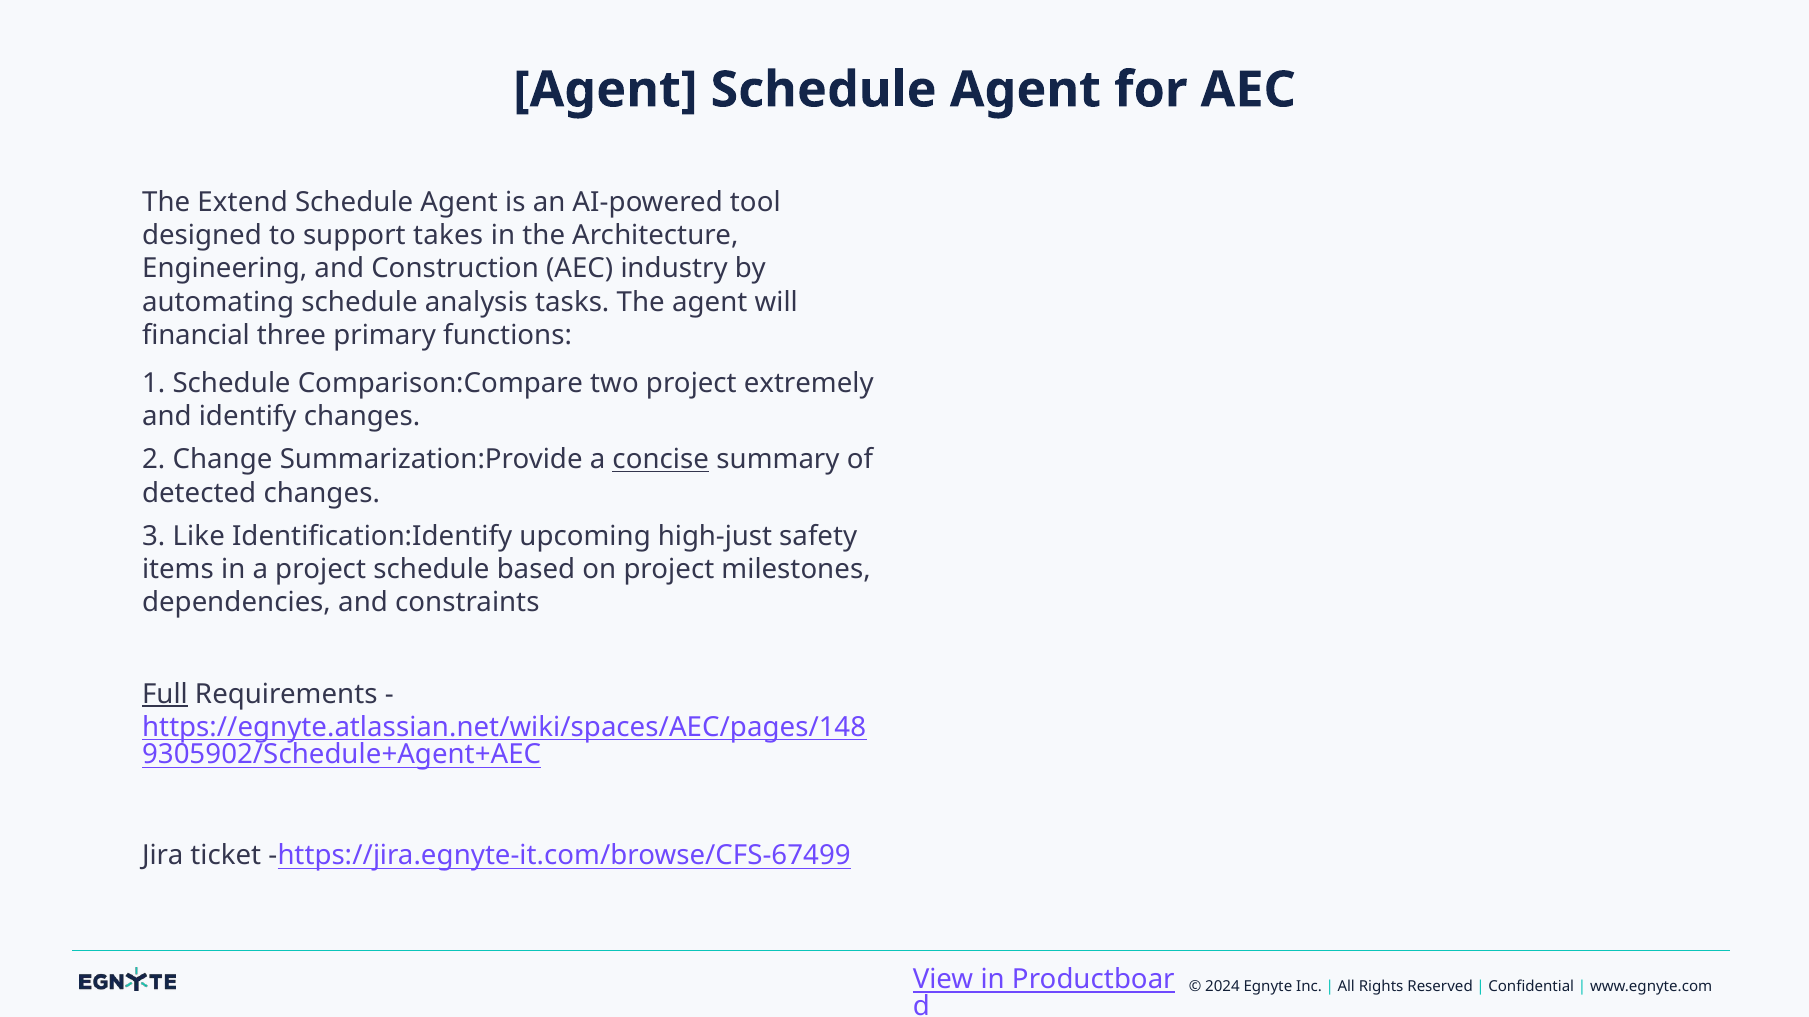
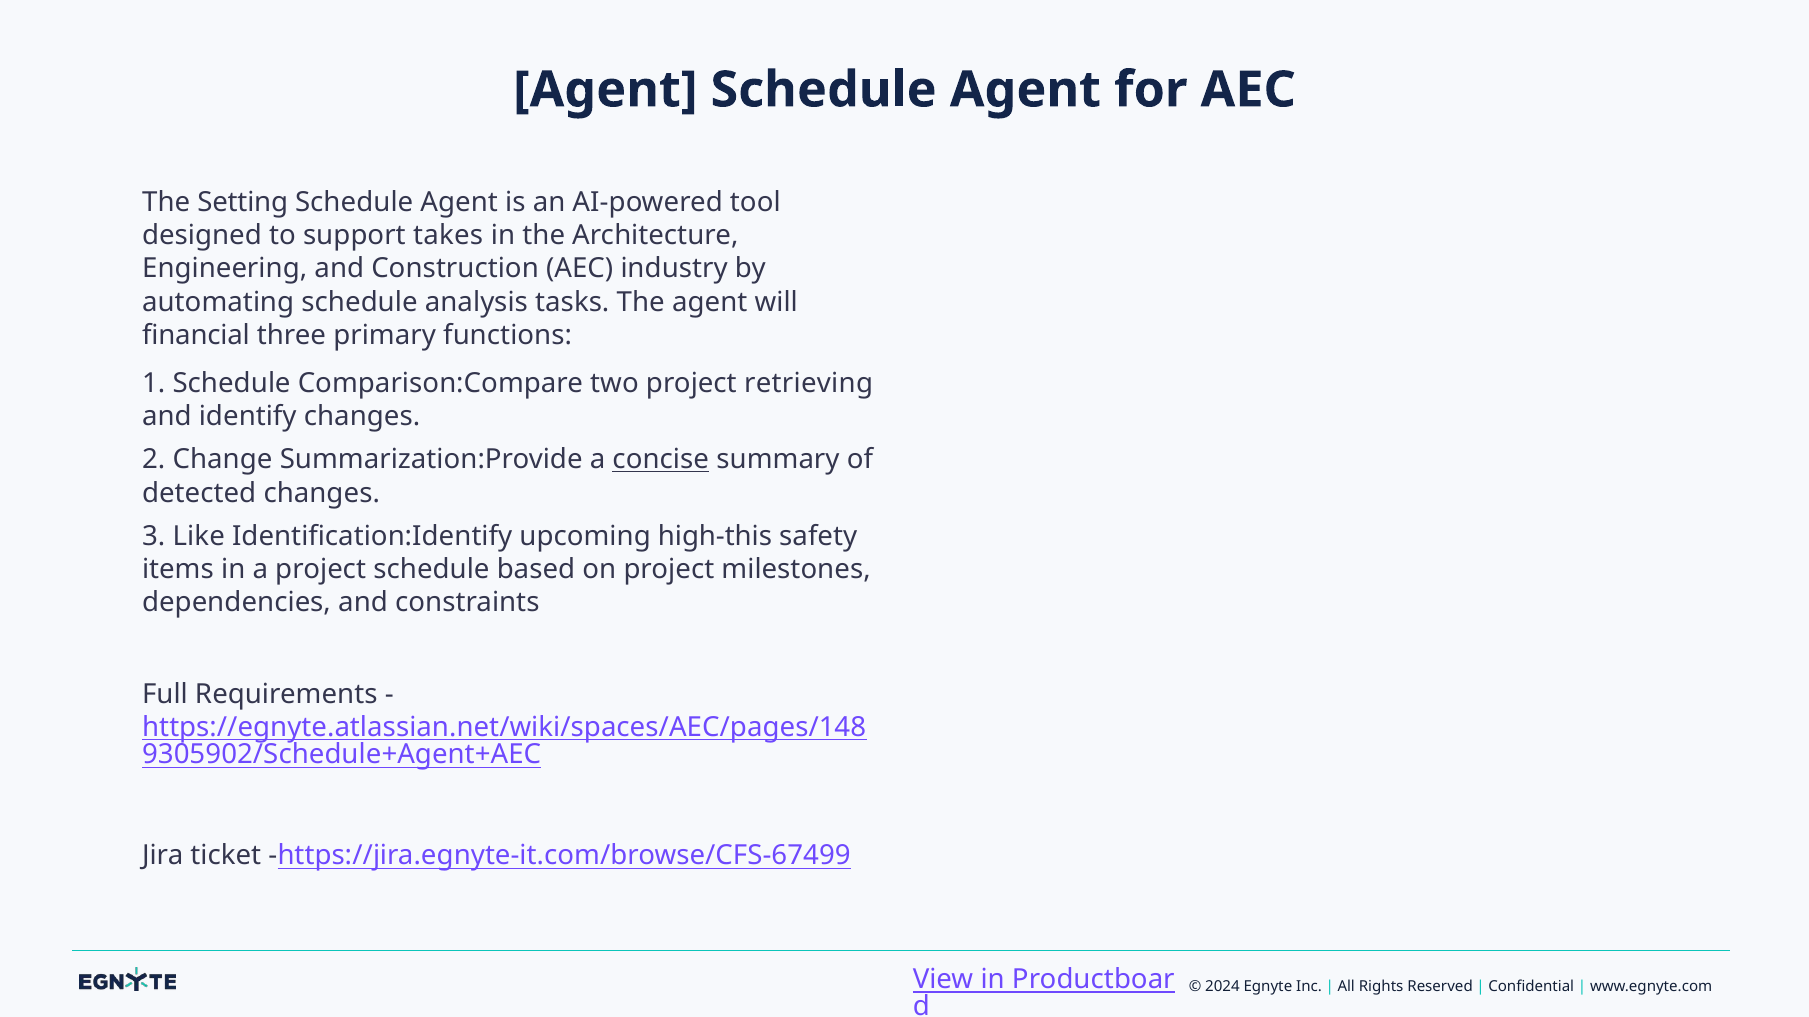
Extend: Extend -> Setting (243, 203)
extremely: extremely -> retrieving (809, 384)
high-just: high-just -> high-this (715, 536)
Full underline: present -> none (165, 694)
